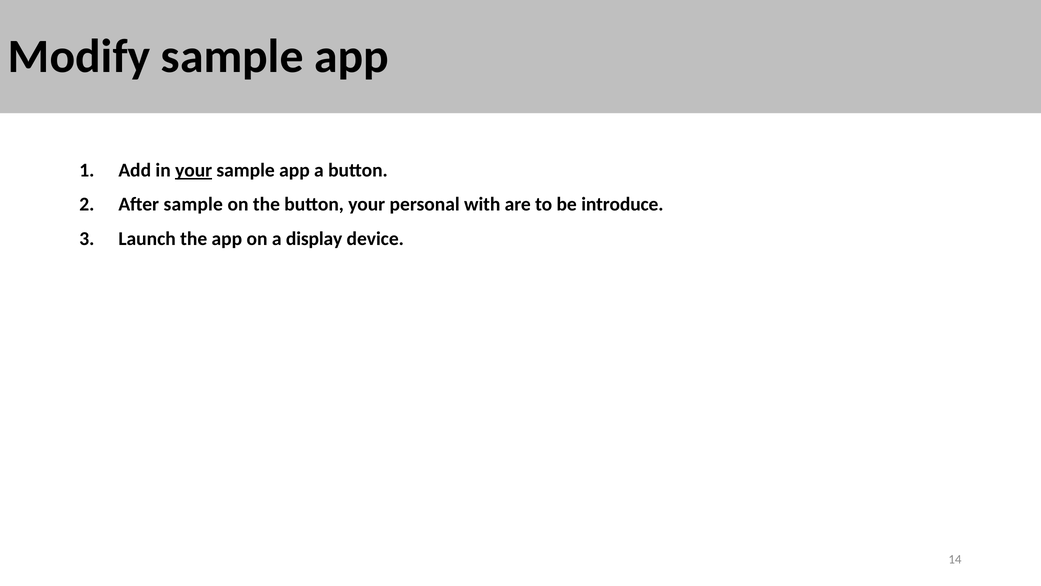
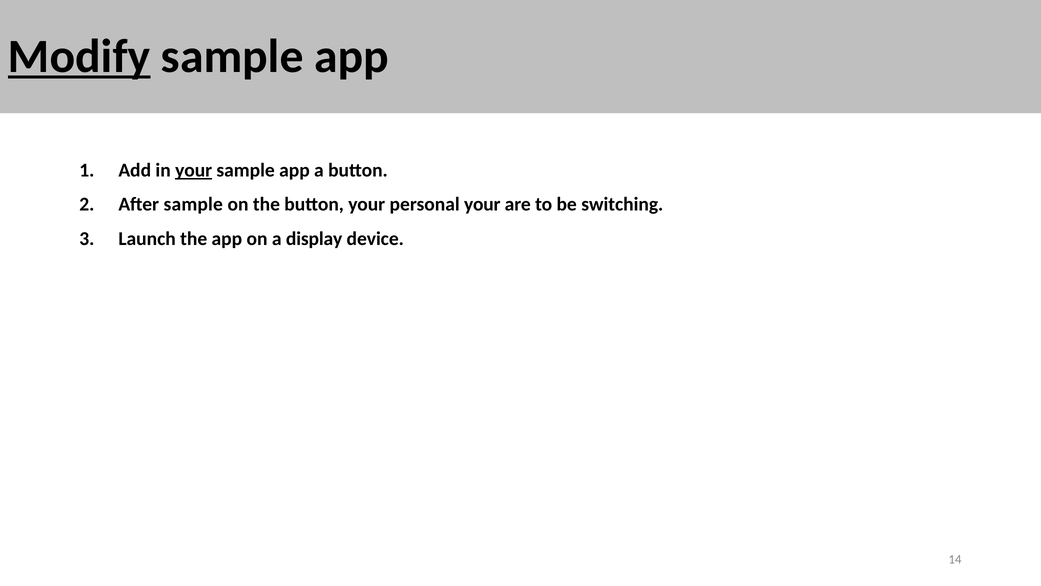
Modify underline: none -> present (79, 56)
personal with: with -> your (482, 204)
introduce: introduce -> switching (622, 204)
